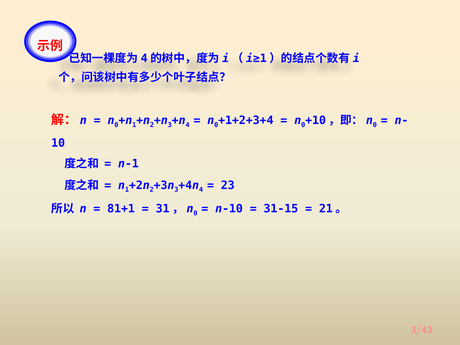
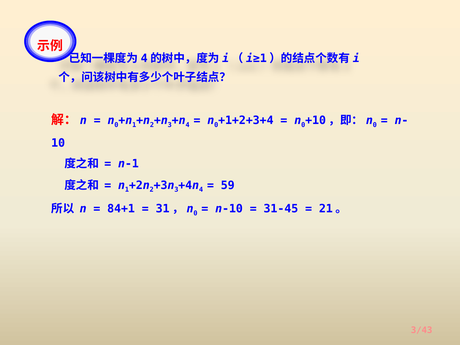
23: 23 -> 59 (228, 185)
81+1: 81+1 -> 84+1 (121, 209)
31-15: 31-15 -> 31-45 (281, 209)
